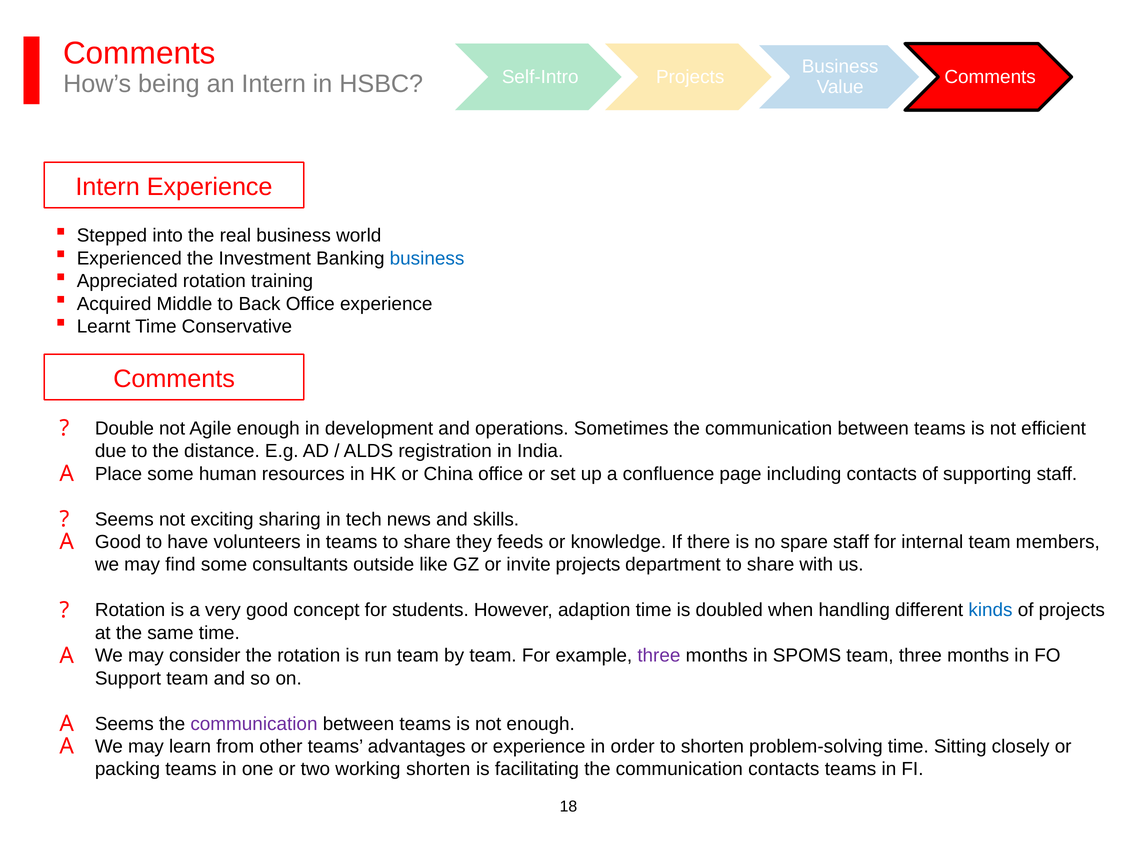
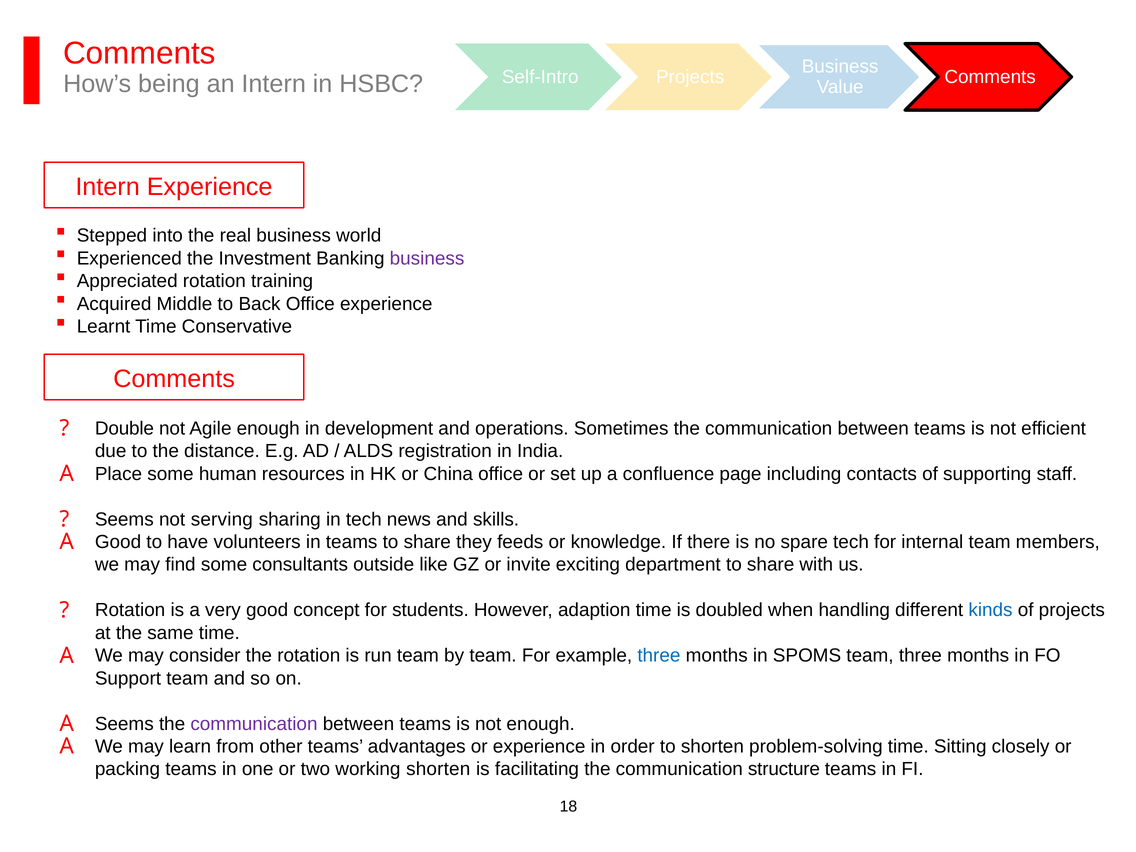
business colour: blue -> purple (427, 258)
exciting: exciting -> serving (222, 519)
spare staff: staff -> tech (851, 542)
invite projects: projects -> exciting (588, 565)
three colour: purple -> blue (659, 656)
communication contacts: contacts -> structure (784, 769)
